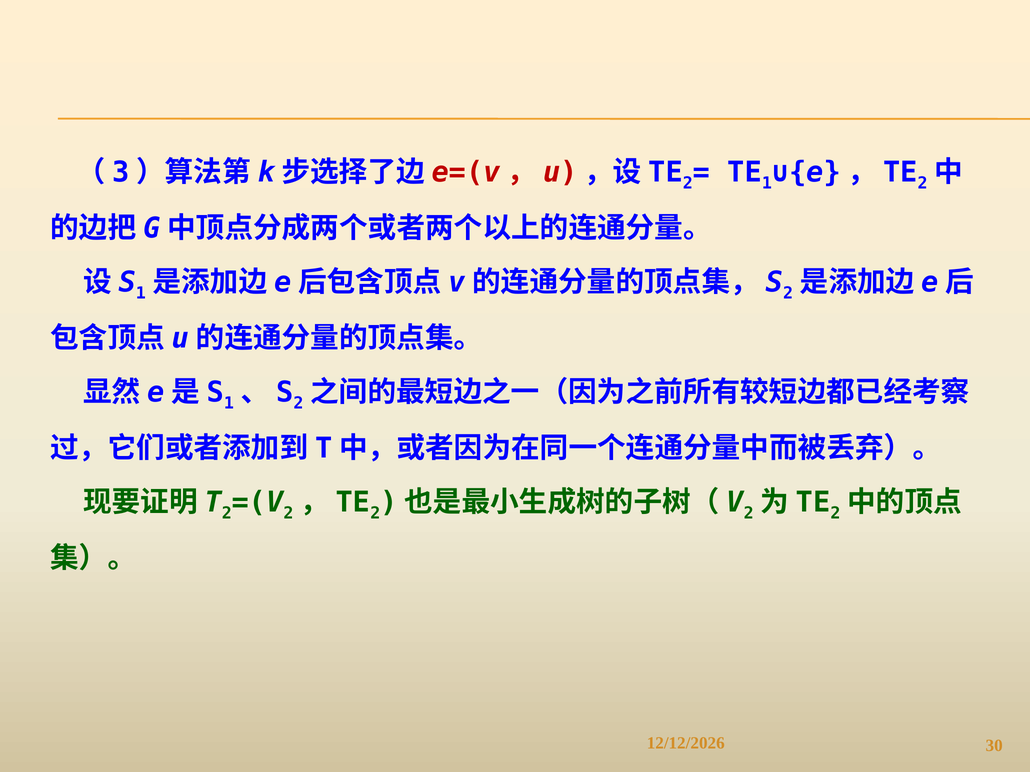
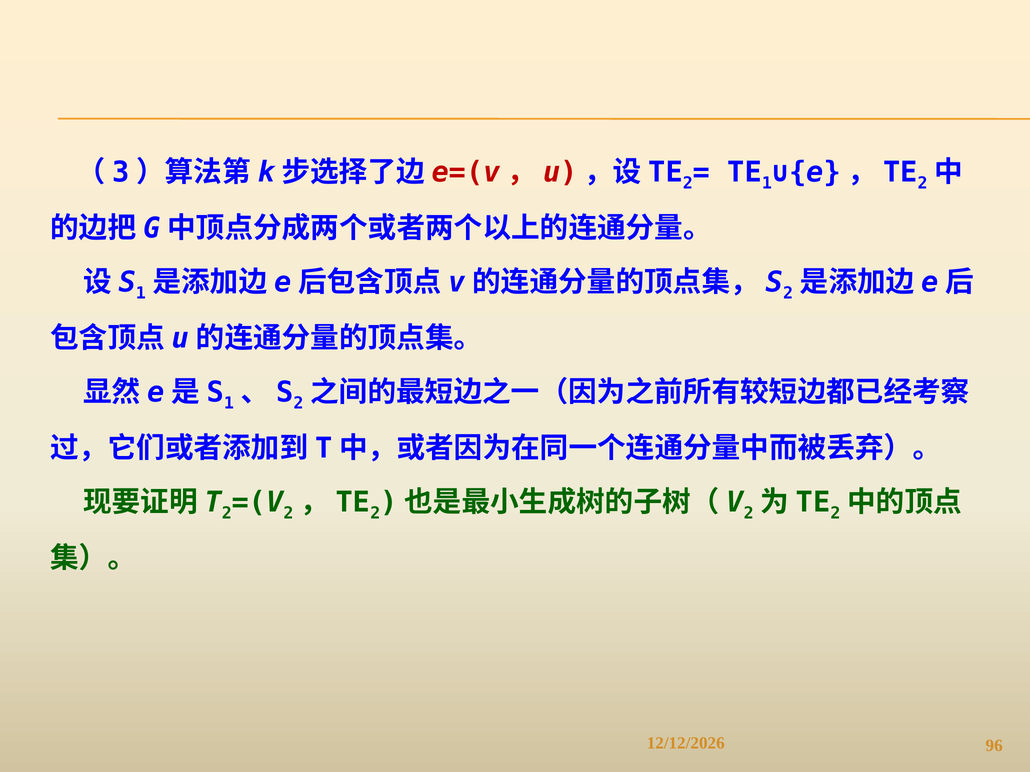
30: 30 -> 96 (994, 746)
